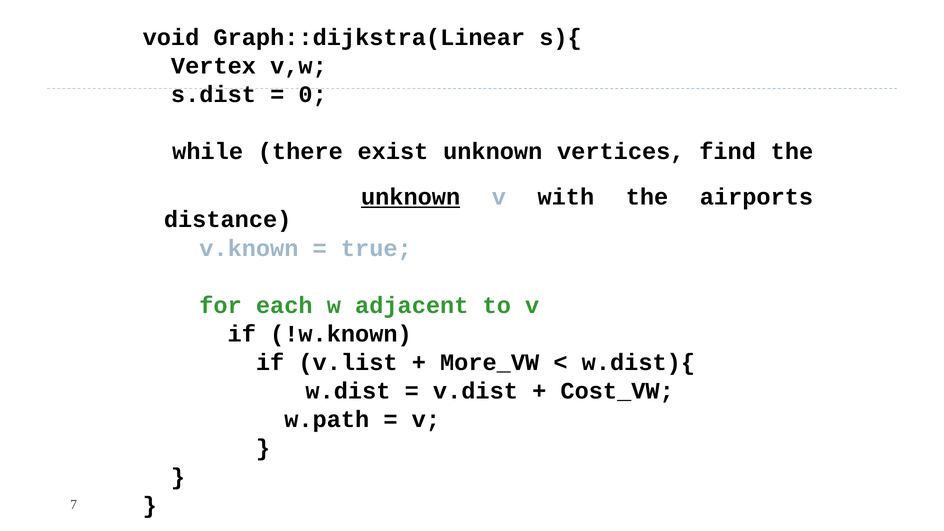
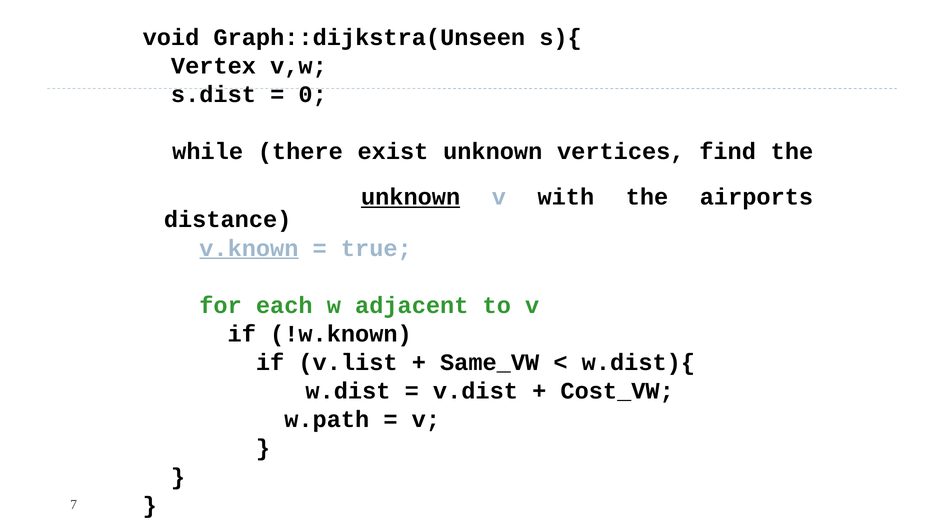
Graph::dijkstra(Linear: Graph::dijkstra(Linear -> Graph::dijkstra(Unseen (369, 37)
v.known underline: none -> present (249, 248)
More_VW: More_VW -> Same_VW (490, 362)
